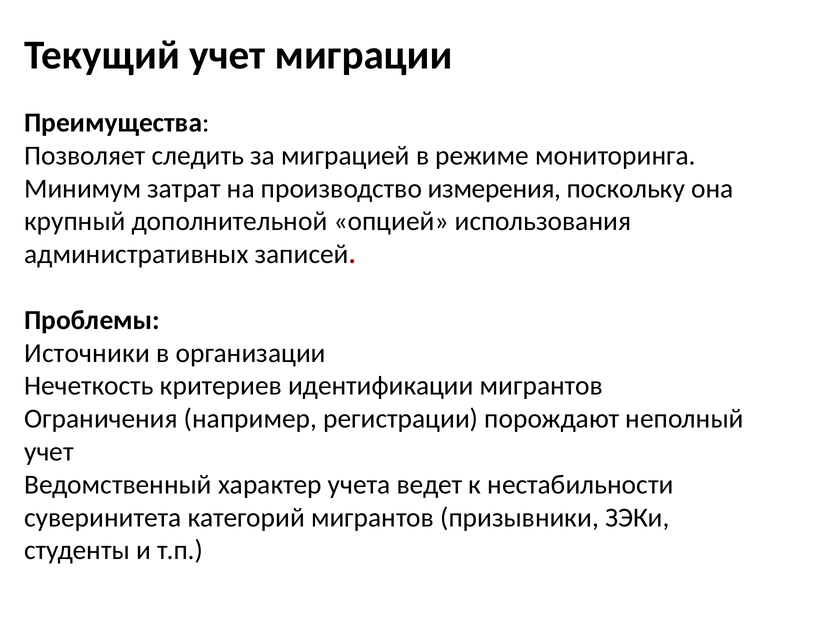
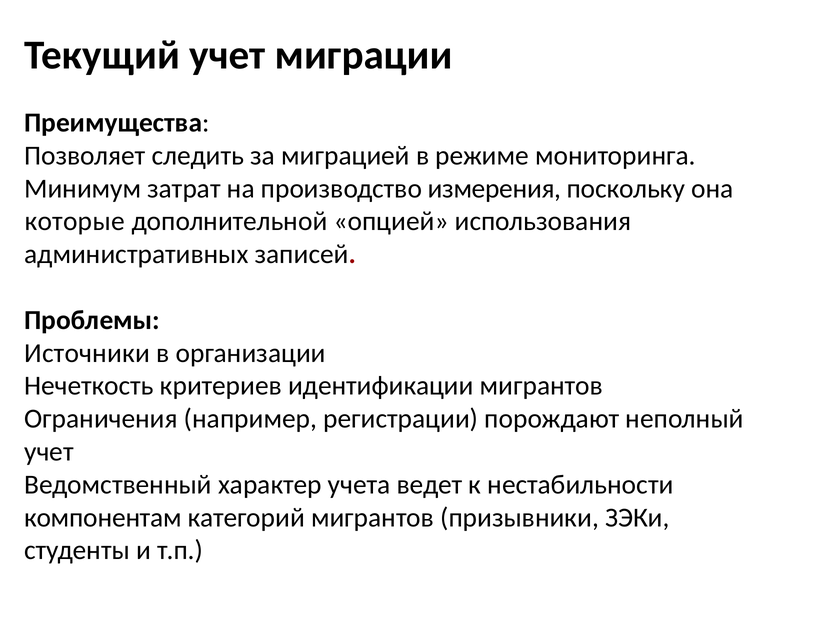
крупный: крупный -> которые (75, 221)
суверинитета: суверинитета -> компонентам (103, 518)
